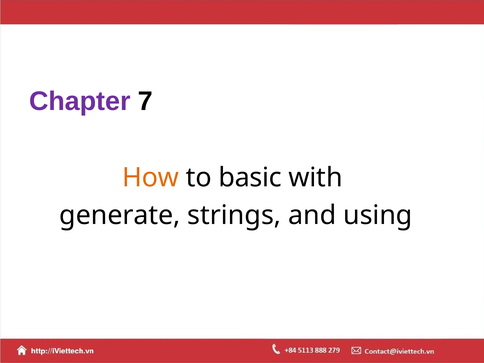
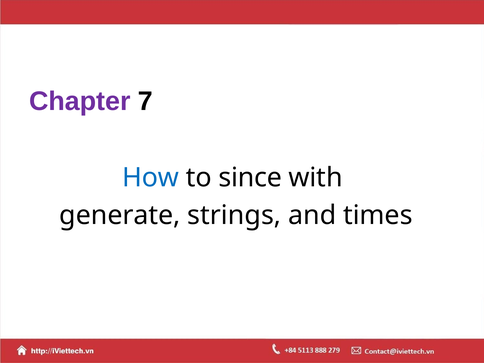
How colour: orange -> blue (151, 178)
basic: basic -> since (250, 178)
using: using -> times (378, 215)
